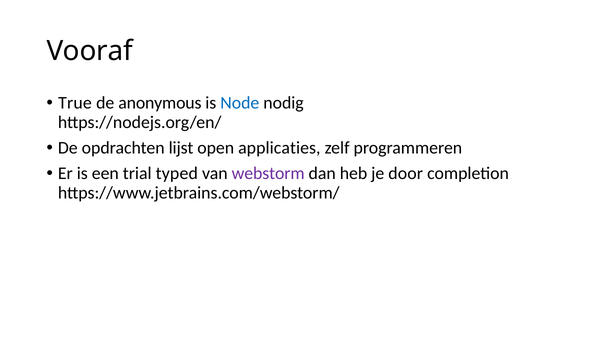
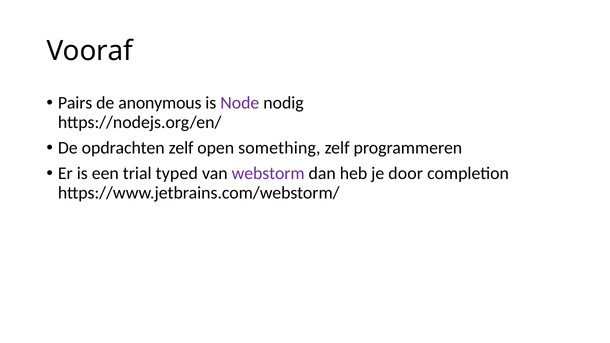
True: True -> Pairs (75, 103)
Node colour: blue -> purple (240, 103)
opdrachten lijst: lijst -> zelf (181, 148)
applicaties: applicaties -> something (279, 148)
